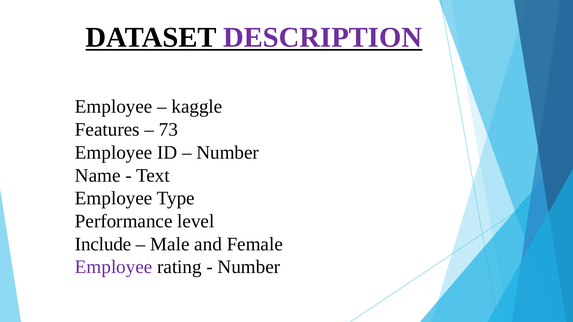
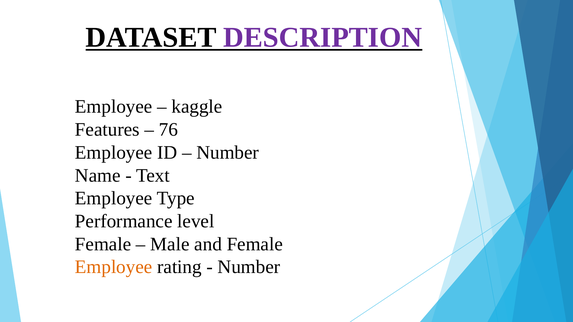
73: 73 -> 76 (168, 130)
Include: Include -> Female (103, 244)
Employee colour: purple -> orange (114, 267)
